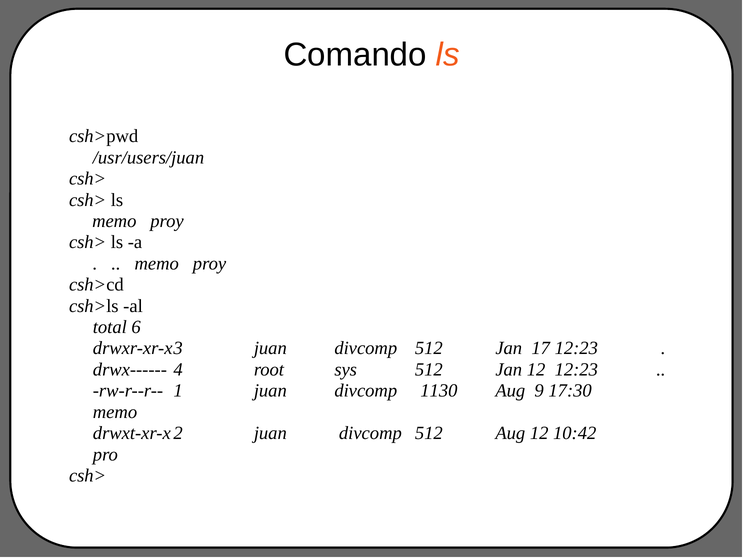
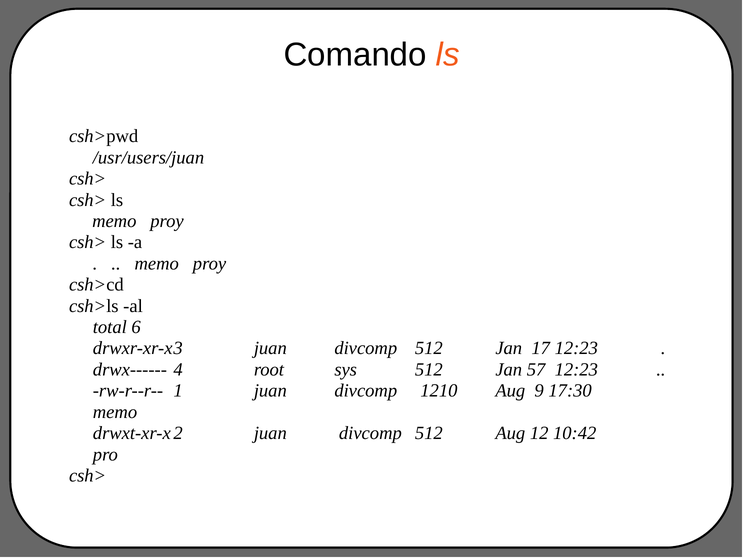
Jan 12: 12 -> 57 (536, 369)
1130: 1130 -> 1210 (439, 390)
